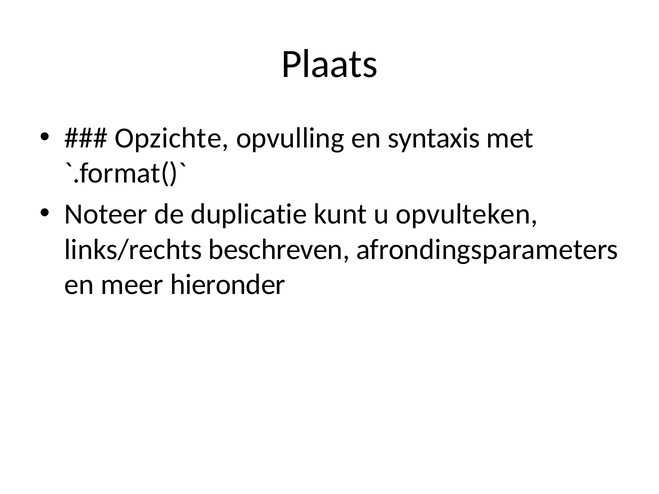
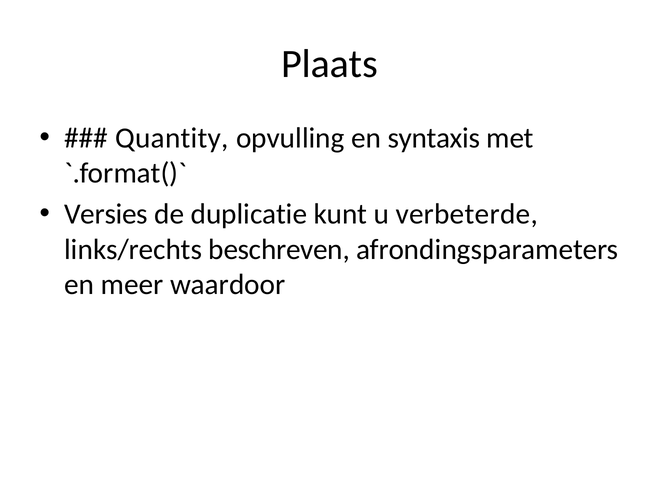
Opzichte: Opzichte -> Quantity (172, 138)
Noteer: Noteer -> Versies (106, 214)
opvulteken: opvulteken -> verbeterde (467, 214)
hieronder: hieronder -> waardoor (228, 285)
